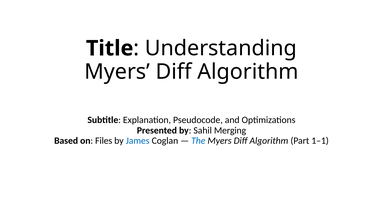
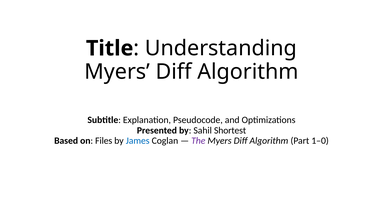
Merging: Merging -> Shortest (230, 130)
The colour: blue -> purple (198, 140)
1–1: 1–1 -> 1–0 (320, 140)
